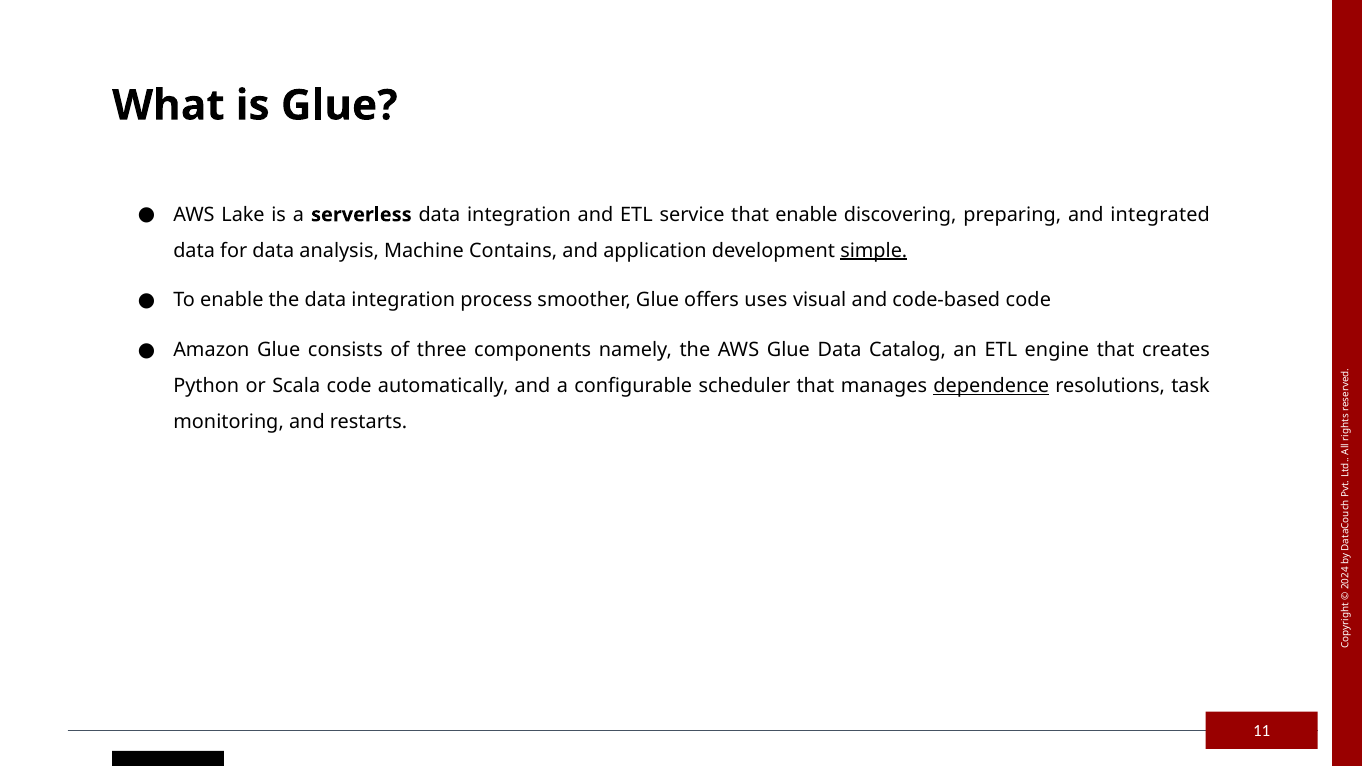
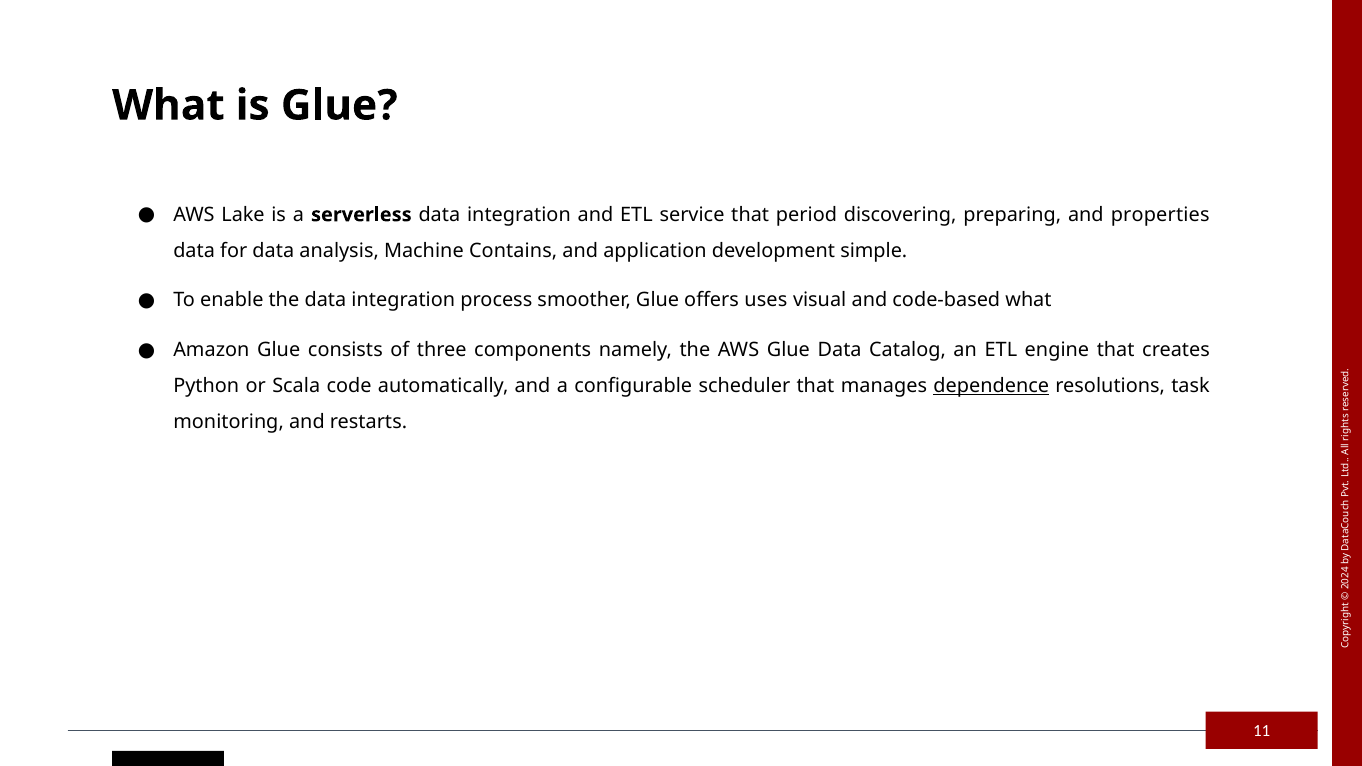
that enable: enable -> period (806, 215)
integrated: integrated -> properties (1160, 215)
simple underline: present -> none (874, 251)
code-based code: code -> what (1028, 300)
